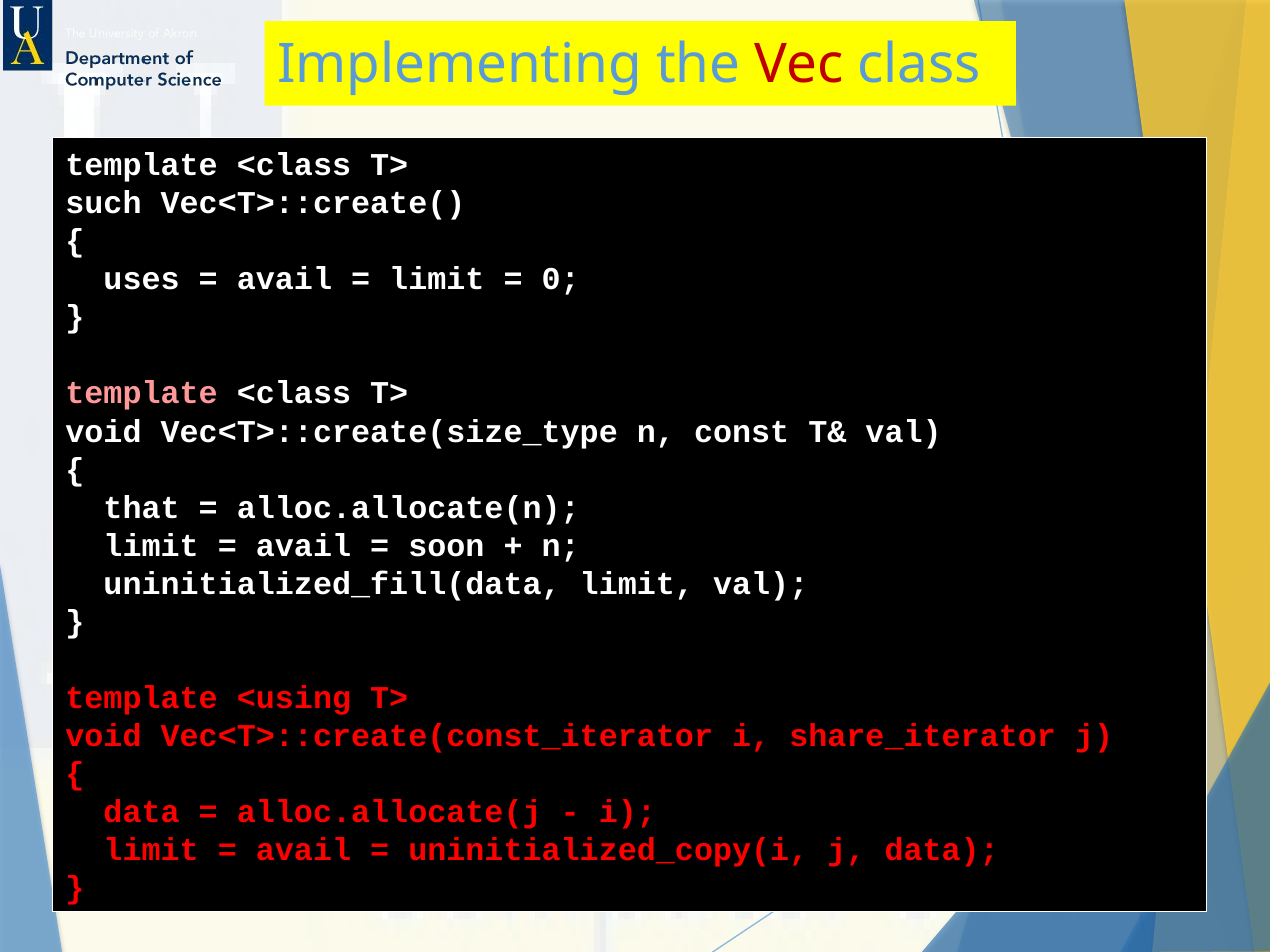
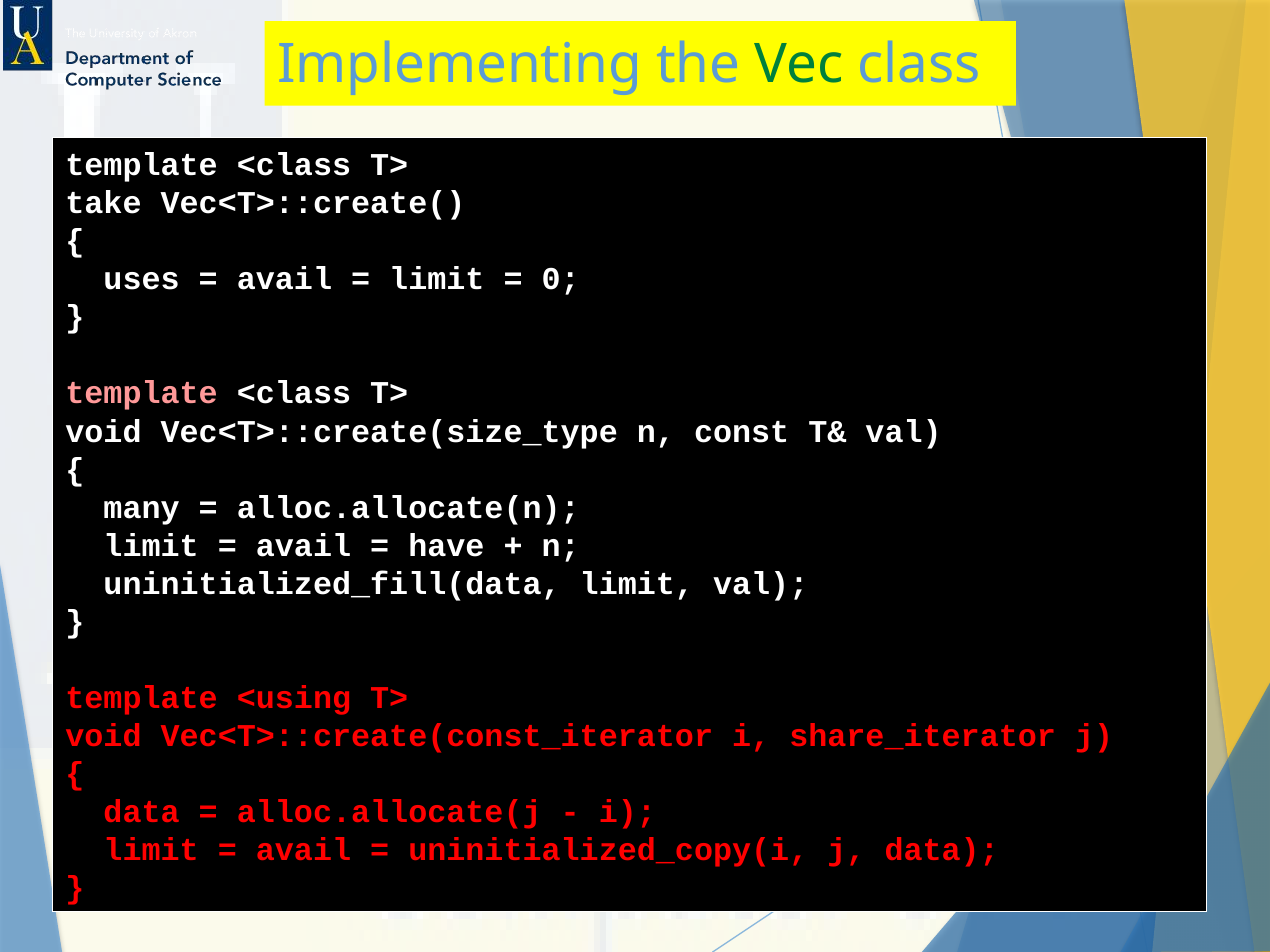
Vec colour: red -> green (799, 64)
such: such -> take (103, 203)
that: that -> many (142, 508)
soon: soon -> have (446, 546)
